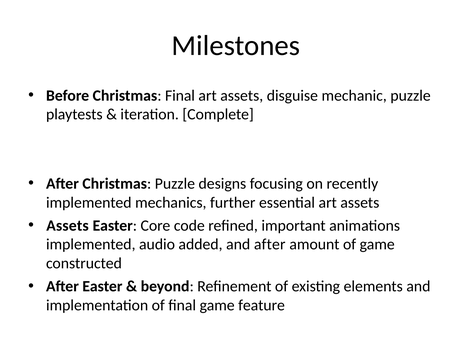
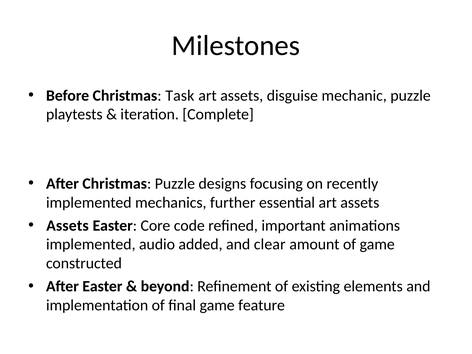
Christmas Final: Final -> Task (180, 96)
and after: after -> clear (270, 244)
